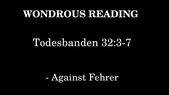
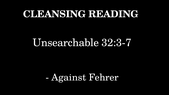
WONDROUS: WONDROUS -> CLEANSING (54, 14)
Todesbanden: Todesbanden -> Unsearchable (66, 43)
